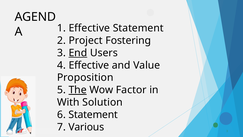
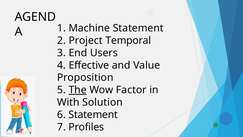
1 Effective: Effective -> Machine (89, 28)
Fostering: Fostering -> Temporal (128, 40)
End underline: present -> none (78, 53)
Various: Various -> Profiles (86, 127)
